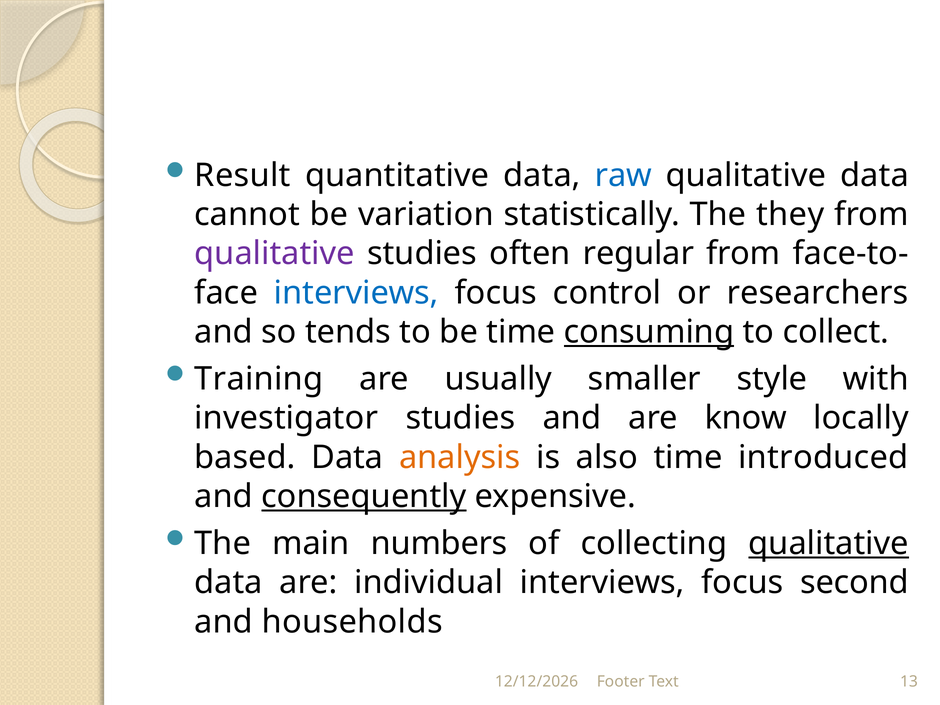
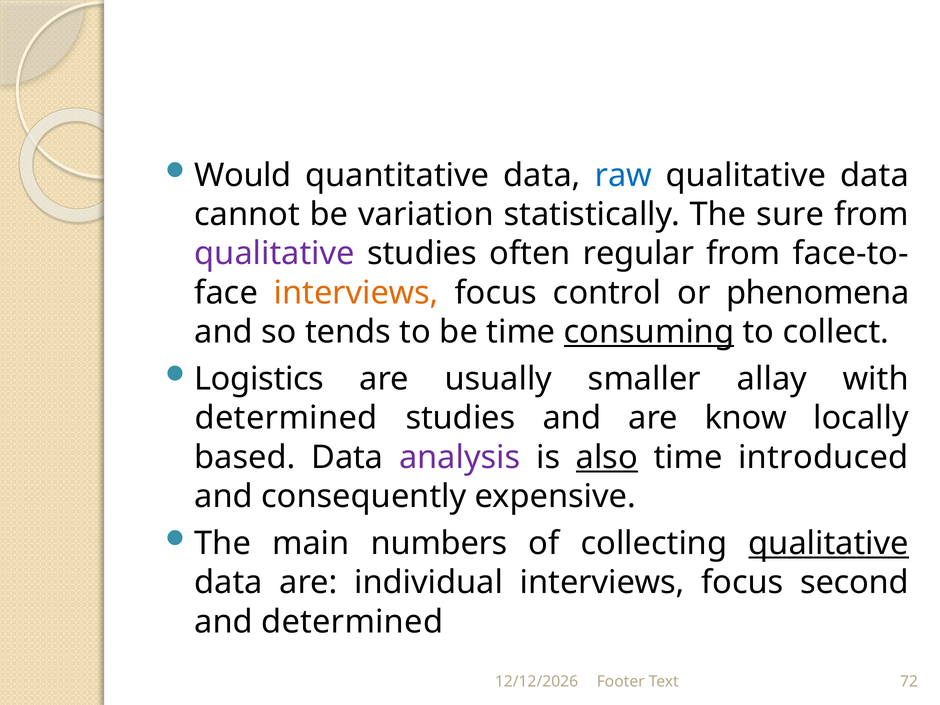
Result: Result -> Would (243, 175)
they: they -> sure (790, 214)
interviews colour: blue -> orange (356, 293)
researchers: researchers -> phenomena (818, 293)
Training: Training -> Logistics (259, 379)
style: style -> allay (772, 379)
investigator: investigator -> determined (286, 418)
analysis colour: orange -> purple (460, 457)
also underline: none -> present (607, 457)
consequently underline: present -> none (364, 496)
and households: households -> determined (352, 622)
13: 13 -> 72 (909, 682)
